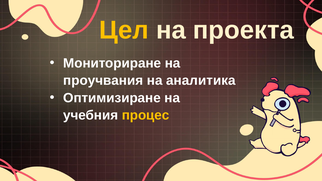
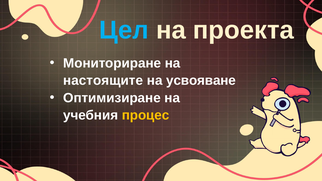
Цел colour: yellow -> light blue (124, 30)
проучвания: проучвания -> настоящите (103, 81)
аналитика: аналитика -> усвояване (201, 81)
